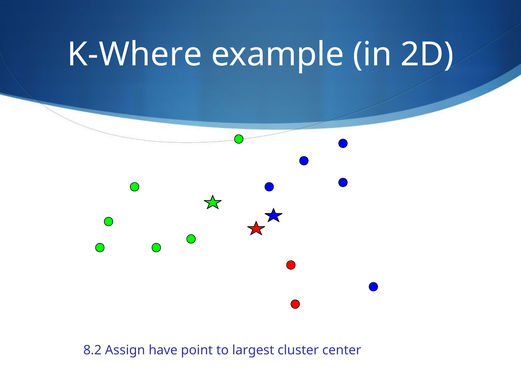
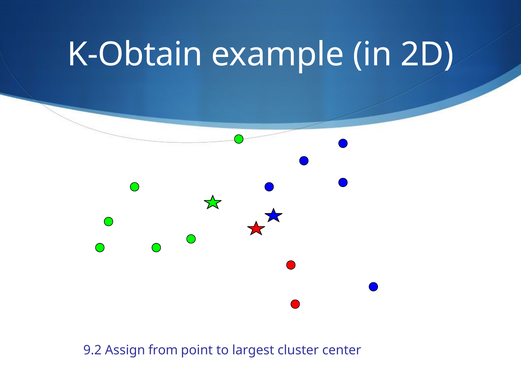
K-Where: K-Where -> K-Obtain (135, 55)
8.2: 8.2 -> 9.2 (92, 350)
have: have -> from (163, 350)
